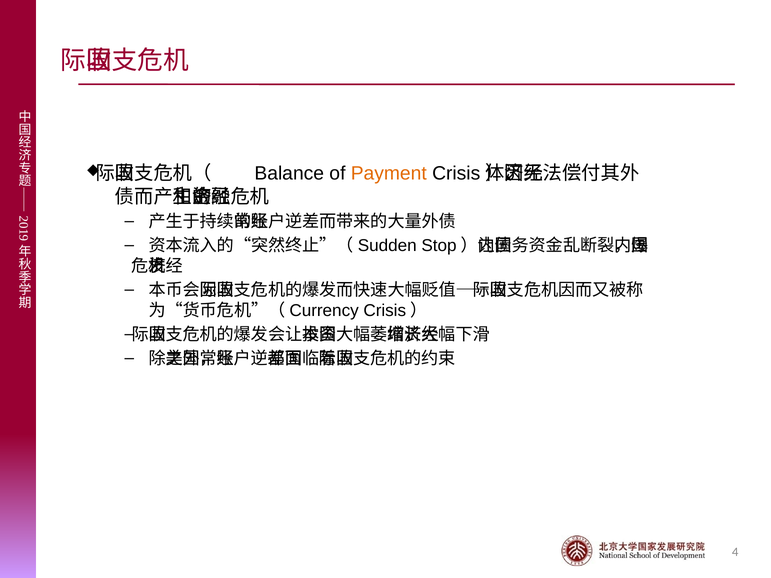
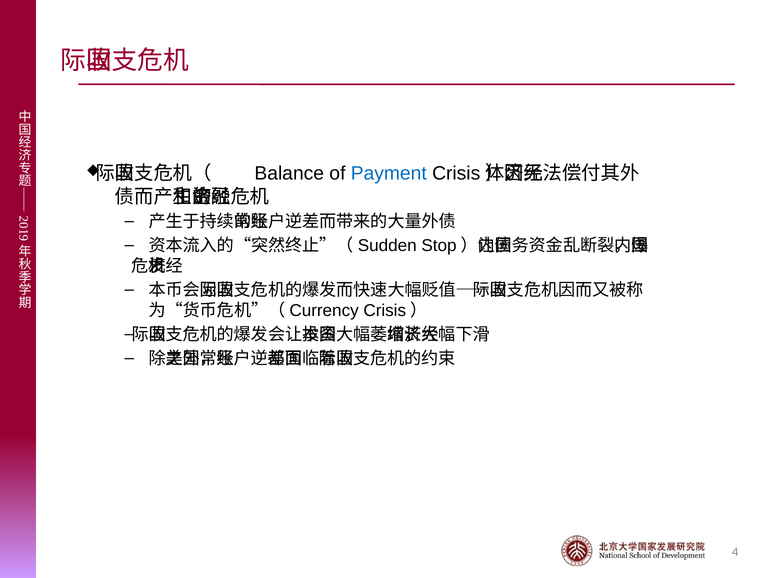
Payment colour: orange -> blue (389, 174)
